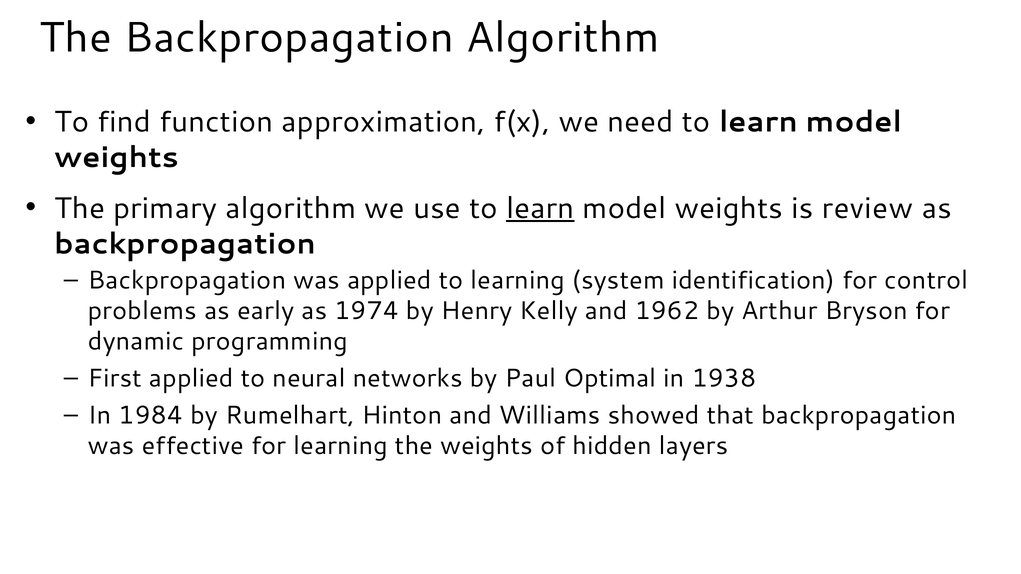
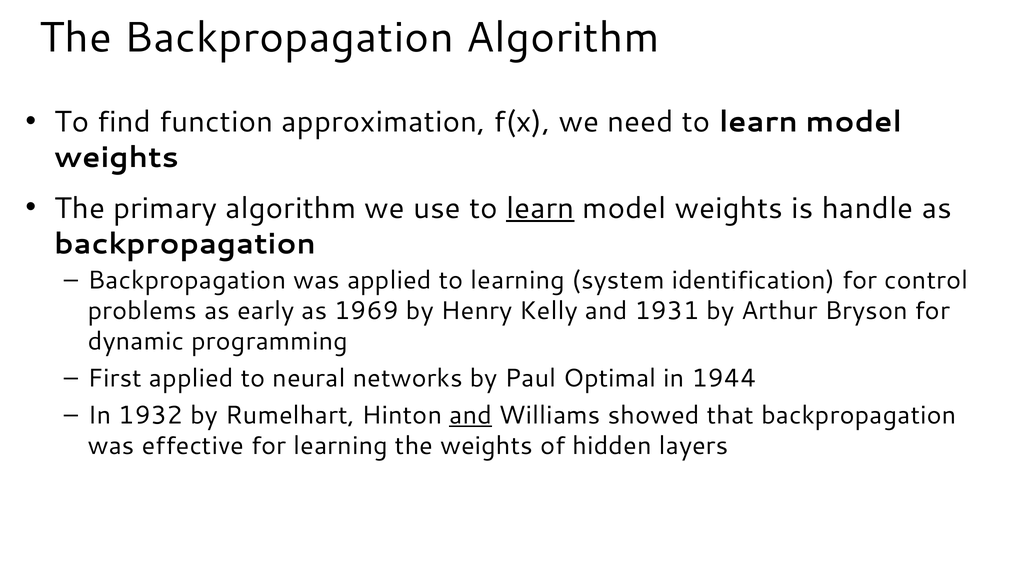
review: review -> handle (867, 208)
1974: 1974 -> 1969 (367, 311)
1962: 1962 -> 1931 (667, 311)
1938: 1938 -> 1944 (724, 379)
1984: 1984 -> 1932 (151, 416)
and underline: none -> present (471, 416)
